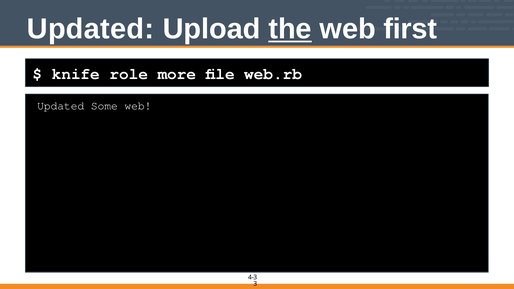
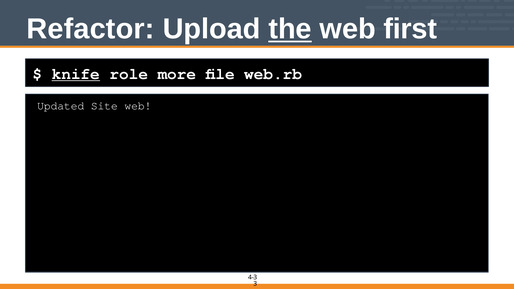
Updated: Updated -> Refactor (91, 29)
knife underline: none -> present (76, 74)
Some: Some -> Site (104, 106)
